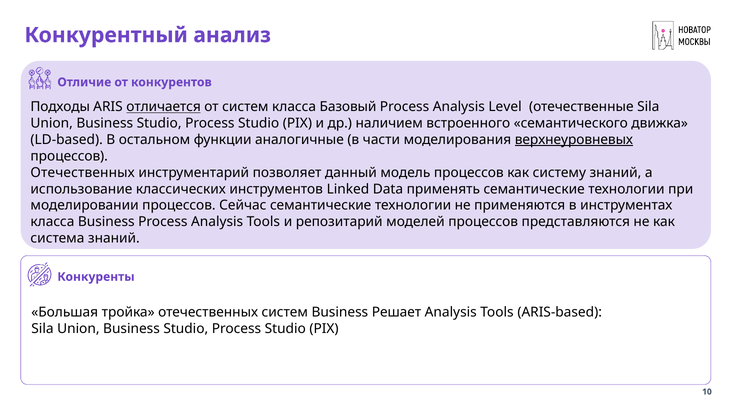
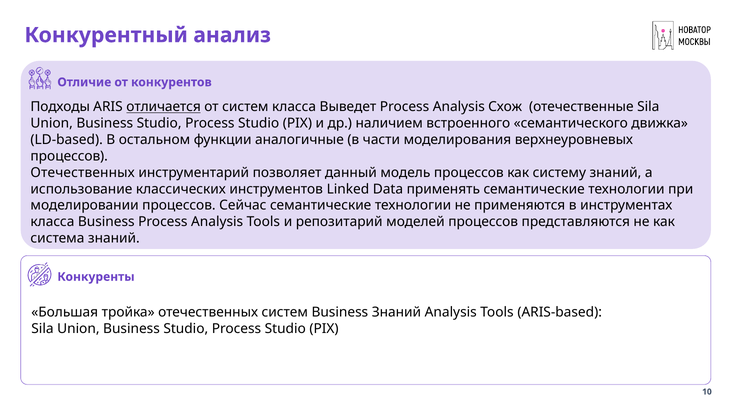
Базовый: Базовый -> Выведет (348, 107)
Level: Level -> Схож (505, 107)
верхнеуровневых underline: present -> none (574, 140)
Business Решает: Решает -> Знаний (396, 313)
